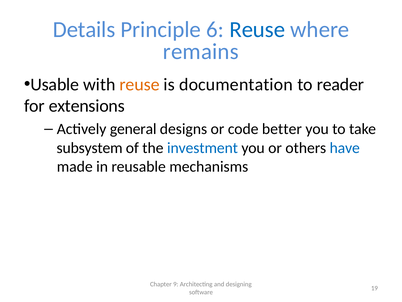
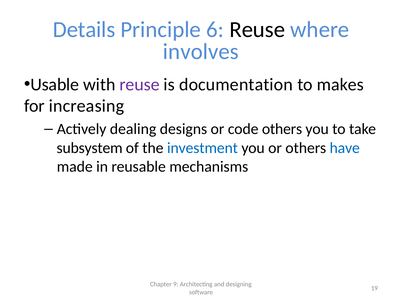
Reuse colour: blue -> black (257, 30)
remains: remains -> involves (201, 52)
reuse colour: orange -> purple (140, 84)
reader: reader -> makes (340, 84)
extensions: extensions -> increasing (87, 106)
general: general -> dealing (133, 129)
code better: better -> others (282, 129)
